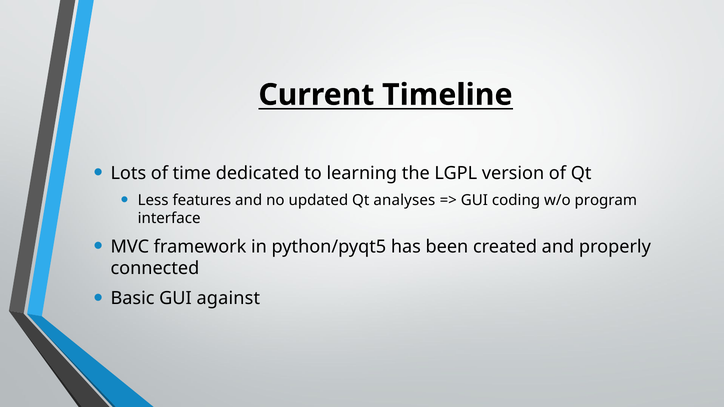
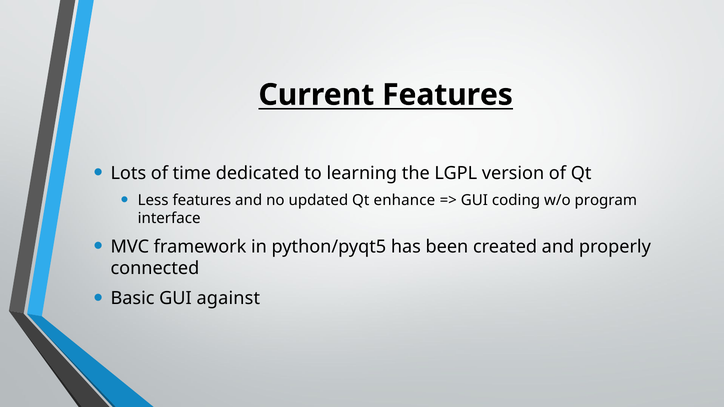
Current Timeline: Timeline -> Features (447, 95)
analyses: analyses -> enhance (404, 200)
